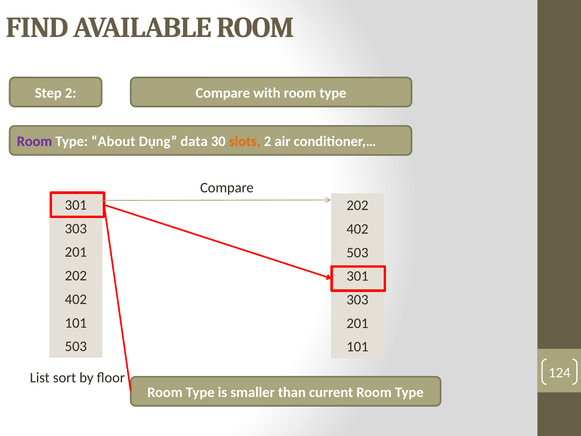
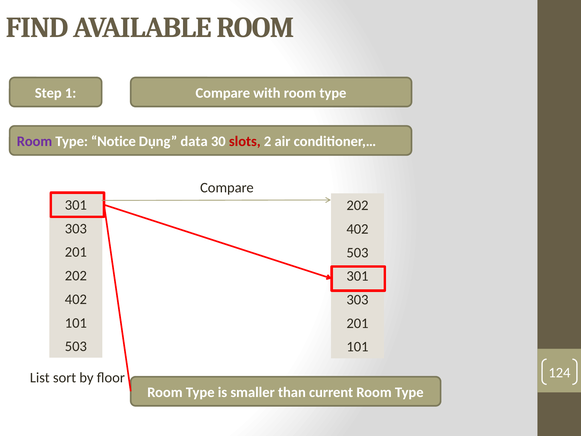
Step 2: 2 -> 1 (71, 93)
About: About -> Notice (113, 141)
slots colour: orange -> red (245, 141)
